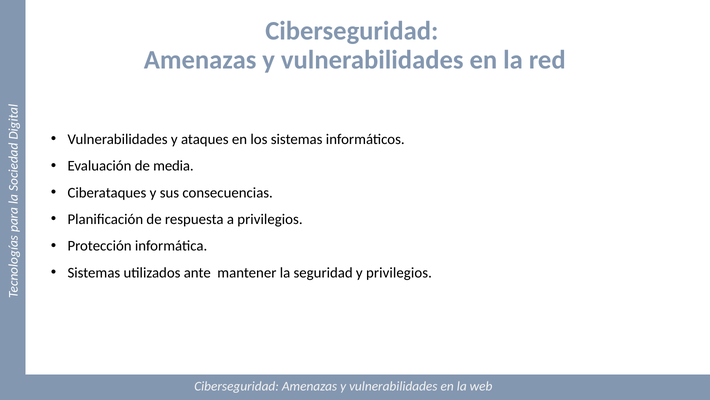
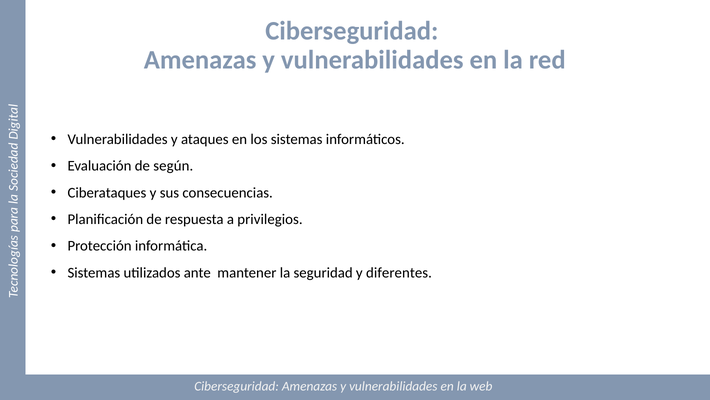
media: media -> según (173, 166)
y privilegios: privilegios -> diferentes (399, 272)
